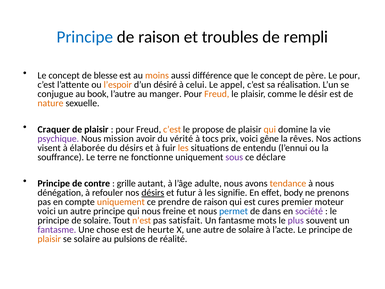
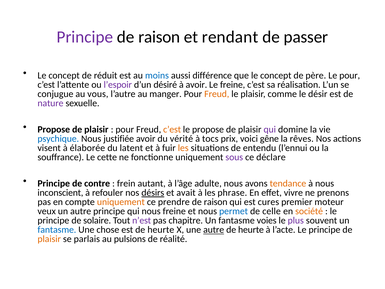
Principe colour: blue -> purple (85, 37)
troubles: troubles -> rendant (230, 37)
rempli: rempli -> passer (306, 37)
blesse: blesse -> réduit (106, 75)
moins colour: orange -> blue (157, 75)
l’espoir colour: orange -> purple (118, 85)
à celui: celui -> avoir (196, 85)
Le appel: appel -> freine (233, 85)
book: book -> vous (98, 94)
nature colour: orange -> purple (50, 103)
Craquer: Craquer -> Propose (54, 129)
qui colour: orange -> purple (270, 129)
psychique colour: purple -> blue (58, 139)
mission: mission -> justifiée (119, 139)
du désirs: désirs -> latent (131, 148)
terre: terre -> cette (107, 157)
grille: grille -> frein (126, 183)
dénégation: dénégation -> inconscient (60, 193)
futur: futur -> avait (186, 193)
signifie: signifie -> phrase (232, 193)
body: body -> vivre (293, 193)
voici: voici -> veux (47, 211)
dans: dans -> celle (272, 211)
société colour: purple -> orange (309, 211)
n’est colour: orange -> purple (142, 220)
satisfait: satisfait -> chapitre (186, 220)
mots: mots -> voies (267, 220)
fantasme colour: purple -> blue (57, 230)
autre underline: none -> present (214, 230)
solaire: solaire -> heurte (251, 230)
se solaire: solaire -> parlais (87, 239)
